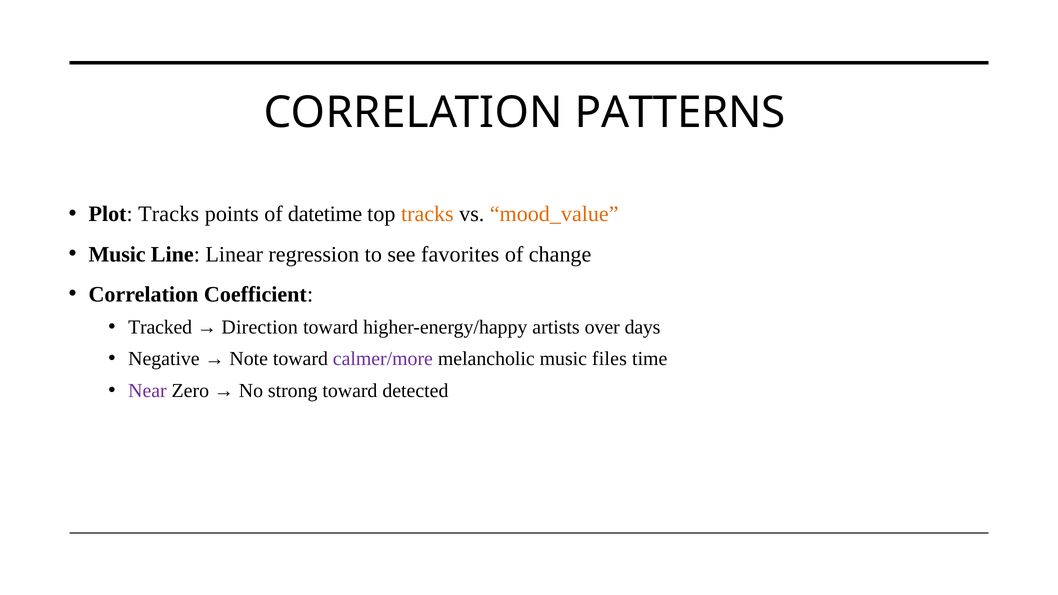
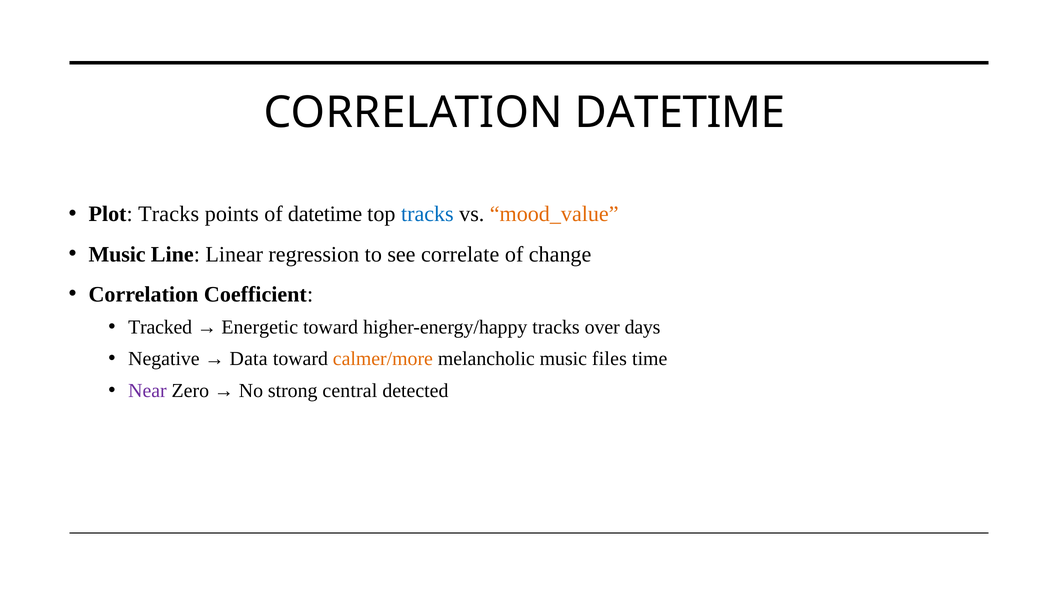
CORRELATION PATTERNS: PATTERNS -> DATETIME (680, 113)
tracks colour: orange -> blue (427, 214)
favorites: favorites -> correlate (460, 254)
Direction: Direction -> Energetic (260, 327)
higher-energy/happy artists: artists -> tracks (556, 327)
Note: Note -> Data (249, 359)
calmer/more colour: purple -> orange (383, 359)
strong toward: toward -> central (350, 391)
